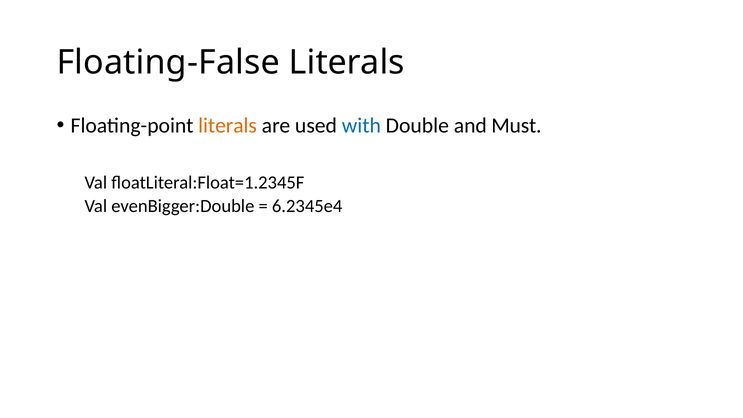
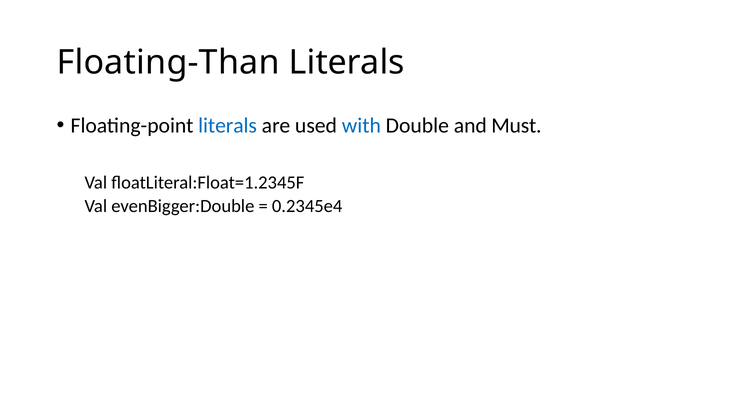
Floating-False: Floating-False -> Floating-Than (168, 62)
literals colour: orange -> blue (228, 126)
6.2345e4: 6.2345e4 -> 0.2345e4 (307, 206)
